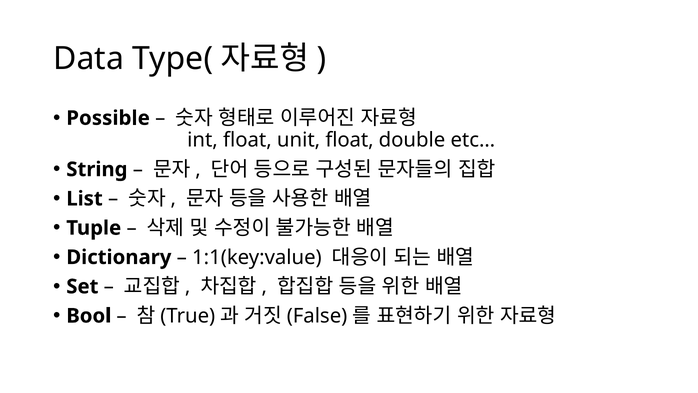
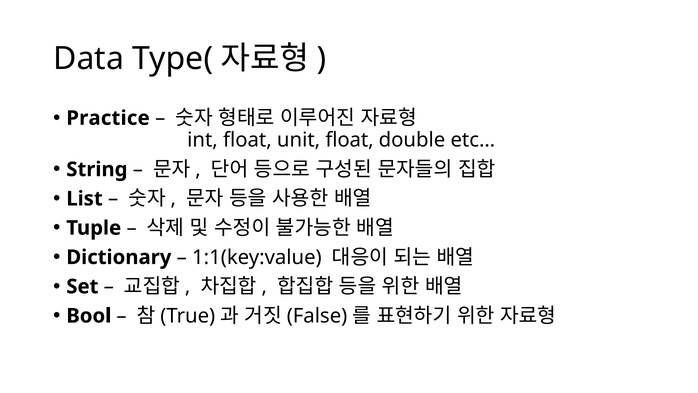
Possible: Possible -> Practice (108, 118)
